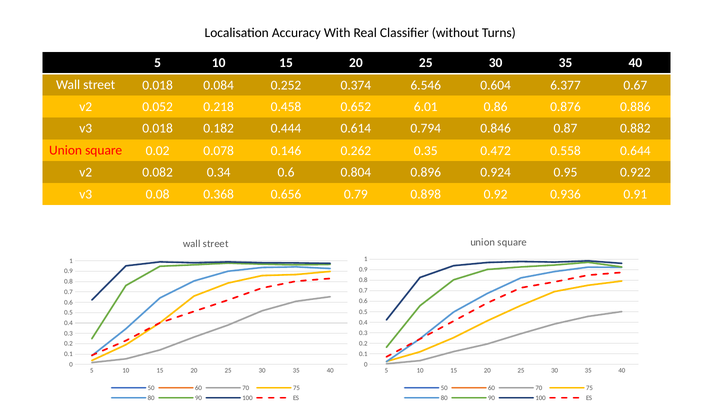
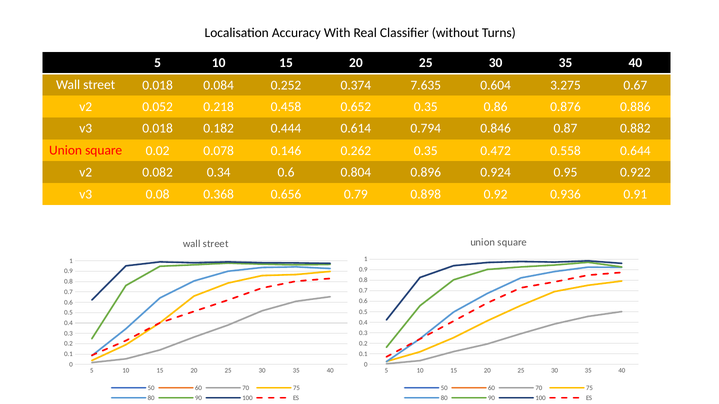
6.546: 6.546 -> 7.635 (426, 85)
6.377: 6.377 -> 3.275 (565, 85)
0.652 6.01: 6.01 -> 0.35 (426, 107)
